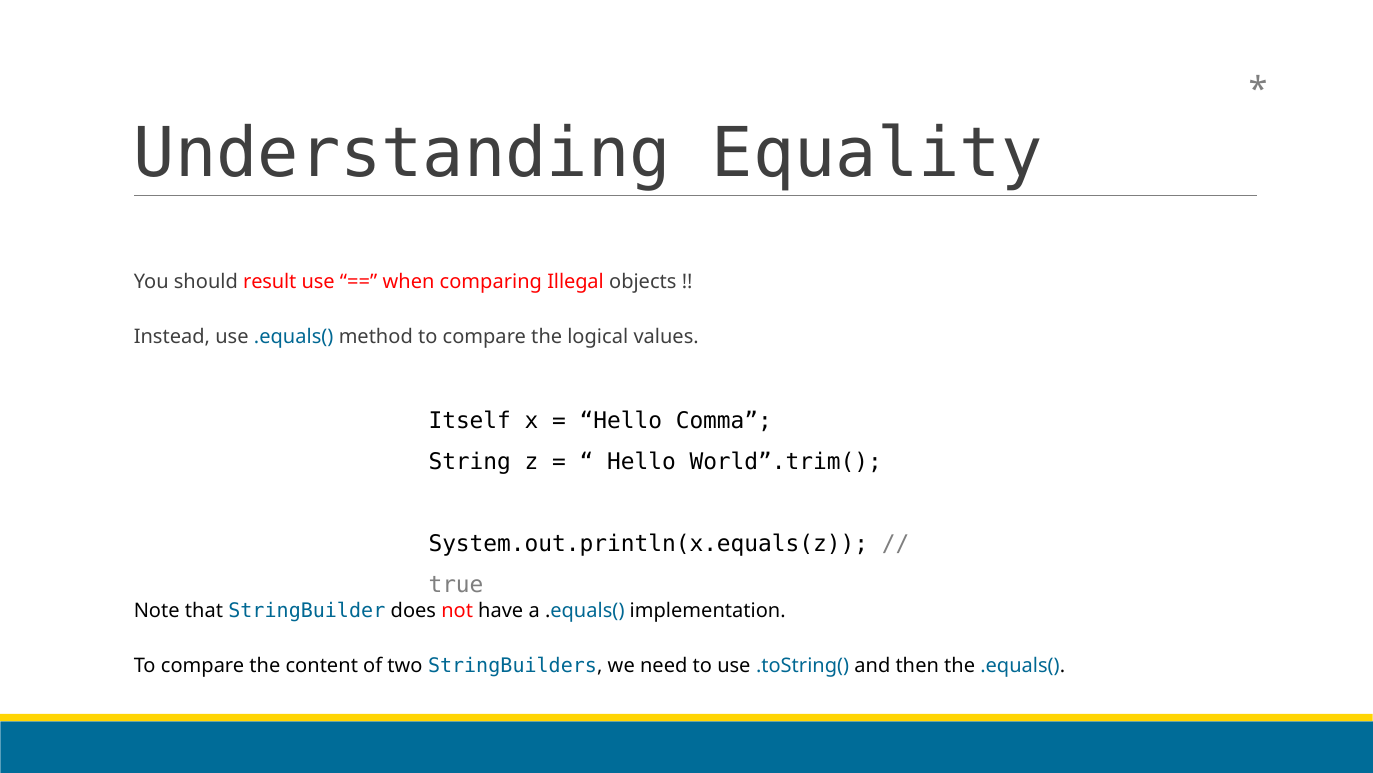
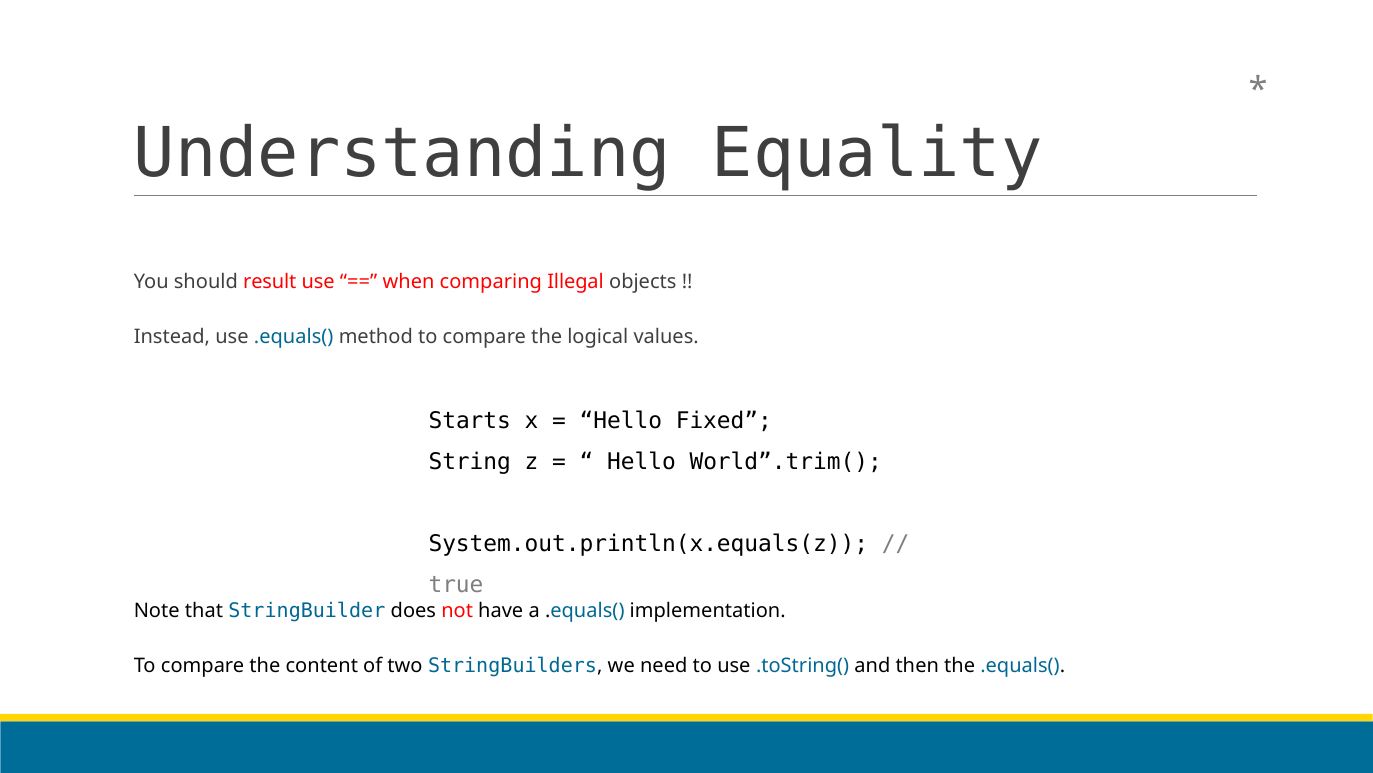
Itself: Itself -> Starts (470, 420)
Comma: Comma -> Fixed (724, 420)
